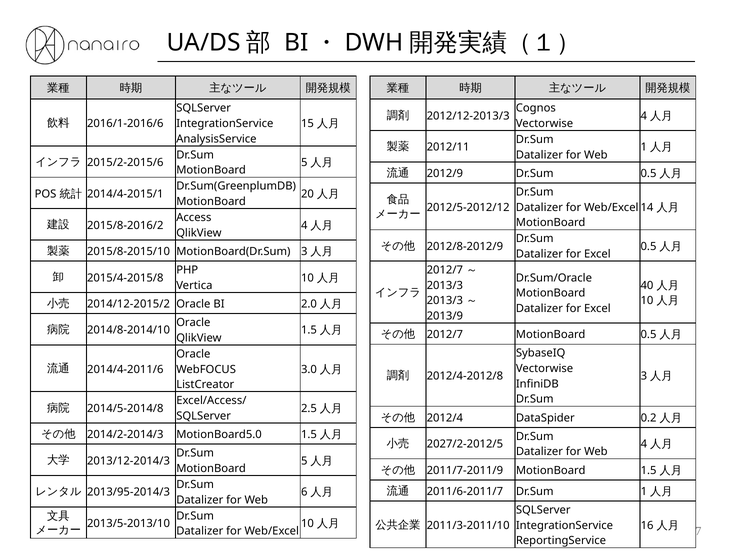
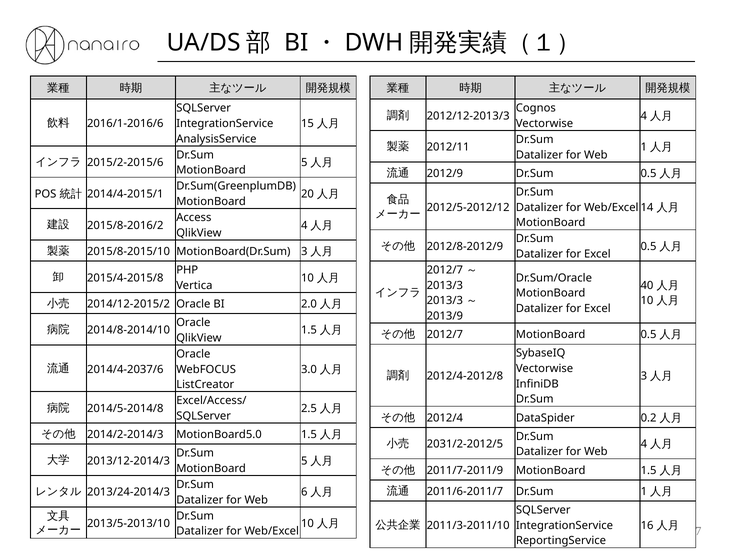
2014/4-2011/6: 2014/4-2011/6 -> 2014/4-2037/6 (125, 369)
2027/2-2012/5: 2027/2-2012/5 -> 2031/2-2012/5 (465, 444)
2013/95-2014/3: 2013/95-2014/3 -> 2013/24-2014/3 (129, 492)
